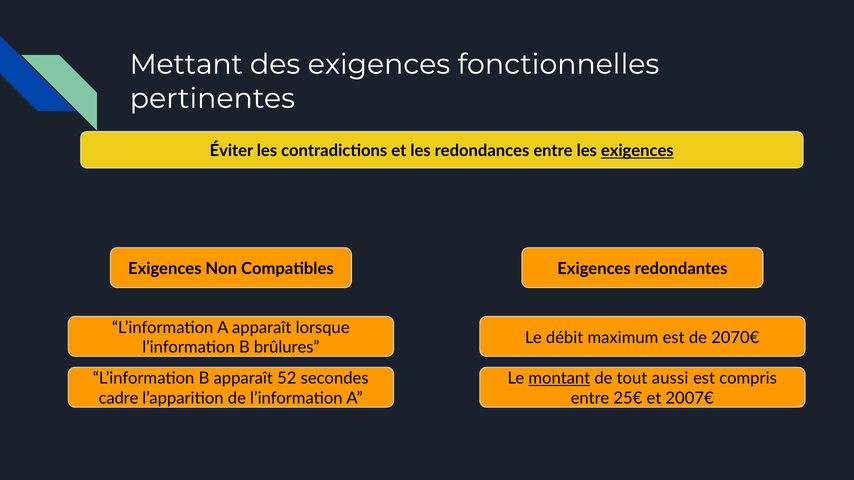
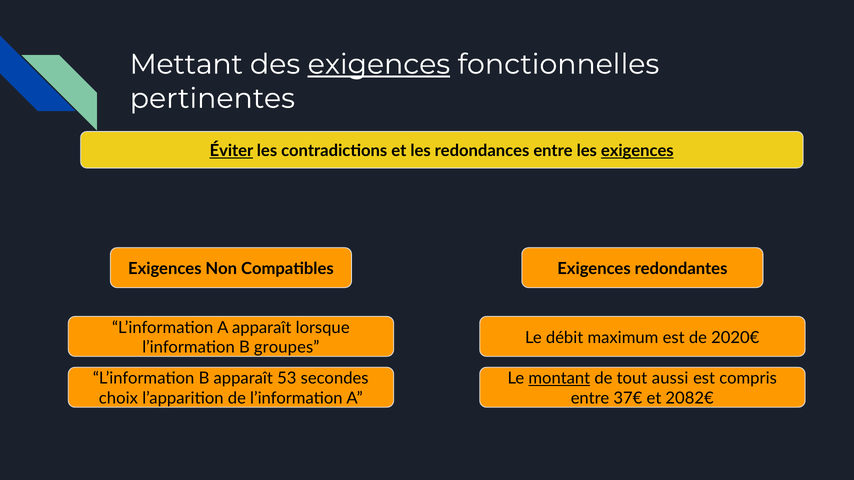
exigences underline: none -> present (379, 64)
Éviter underline: none -> present (231, 151)
2070€: 2070€ -> 2020€ (735, 338)
brûlures: brûlures -> groupes (287, 348)
52: 52 -> 53 (287, 379)
cadre: cadre -> choix (118, 399)
25€: 25€ -> 37€ (628, 399)
2007€: 2007€ -> 2082€ (690, 399)
